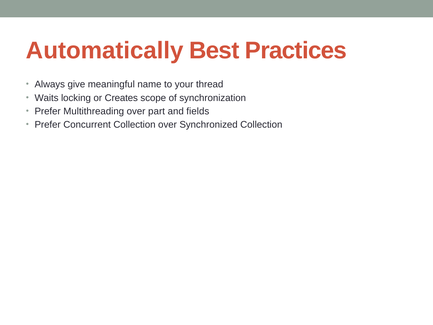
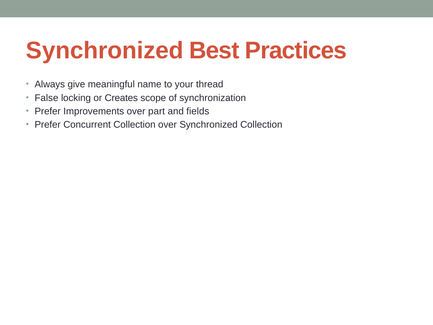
Automatically: Automatically -> Synchronized (105, 50)
Waits: Waits -> False (47, 98)
Multithreading: Multithreading -> Improvements (94, 111)
